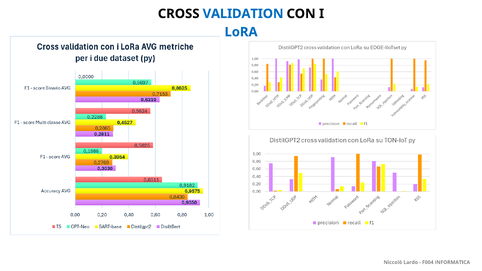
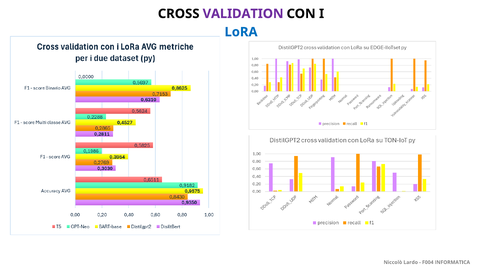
VALIDATION colour: blue -> purple (243, 14)
